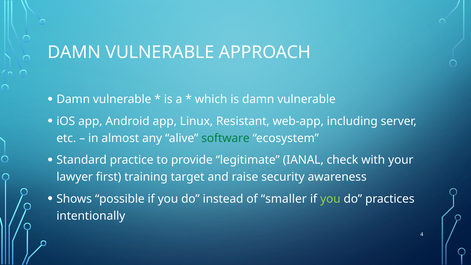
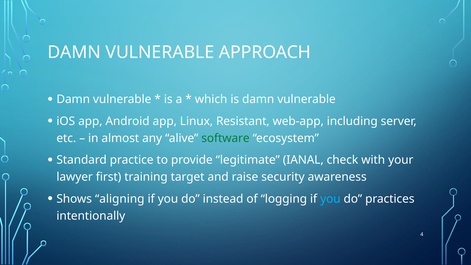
possible: possible -> aligning (120, 199)
smaller: smaller -> logging (284, 199)
you colour: light green -> light blue (330, 199)
